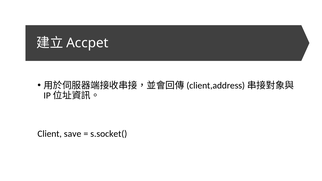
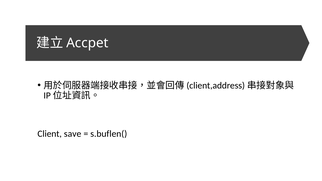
s.socket(: s.socket( -> s.buflen( (109, 134)
